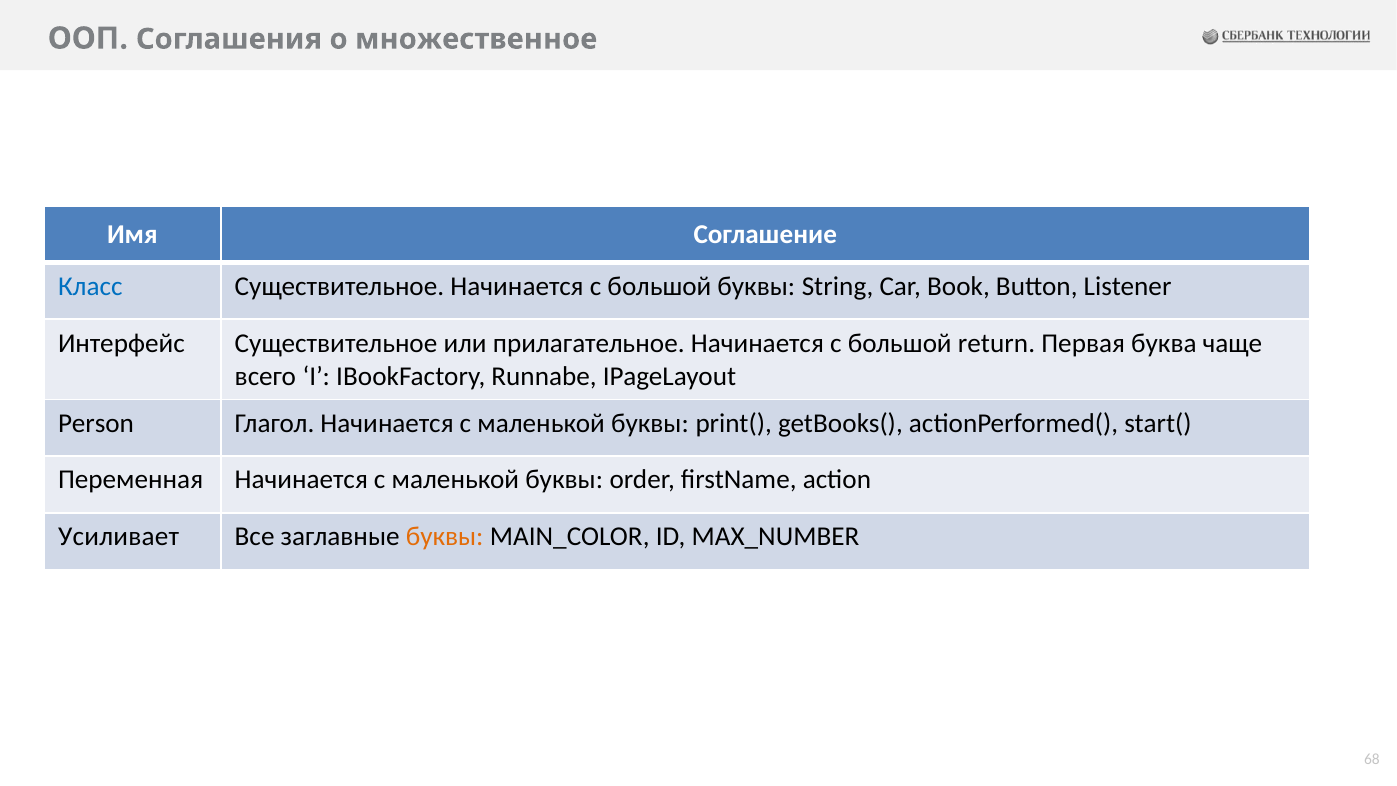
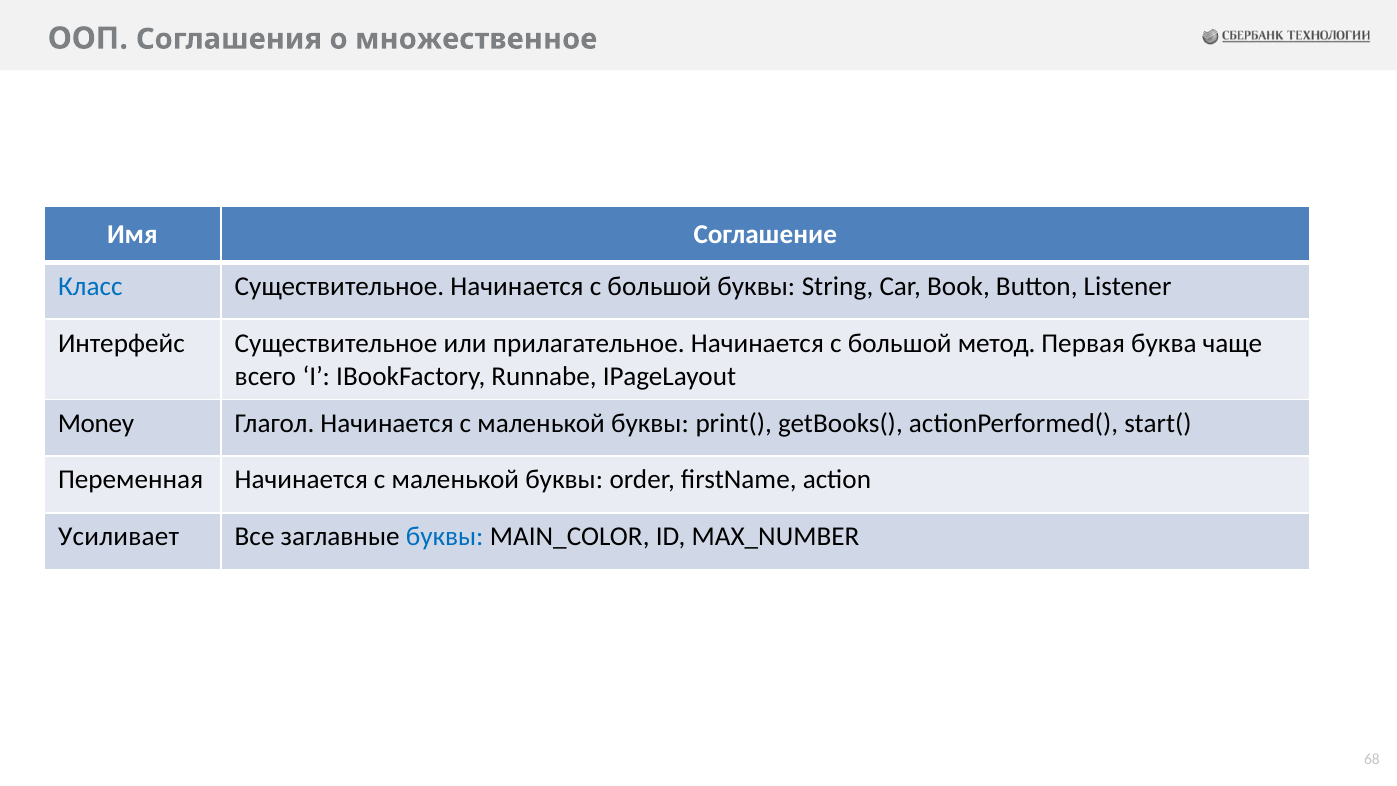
return: return -> метод (997, 343)
Person: Person -> Money (96, 423)
буквы colour: orange -> blue (445, 536)
